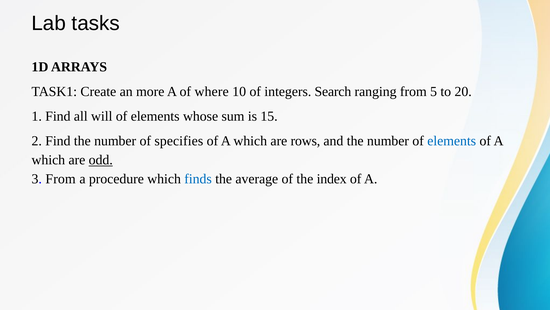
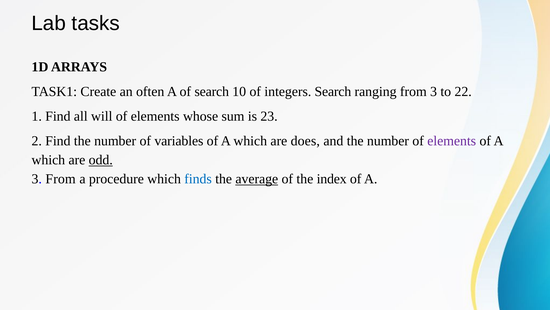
more: more -> often (150, 91)
of where: where -> search (212, 91)
from 5: 5 -> 3 (434, 91)
20: 20 -> 22 (463, 91)
15: 15 -> 23 (269, 116)
specifies: specifies -> variables (179, 141)
rows: rows -> does (305, 141)
elements colour: blue -> purple (452, 141)
average underline: none -> present (257, 179)
